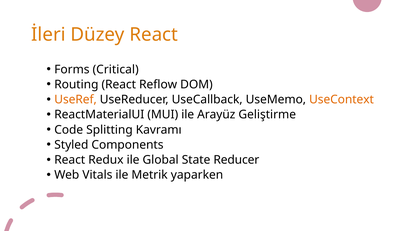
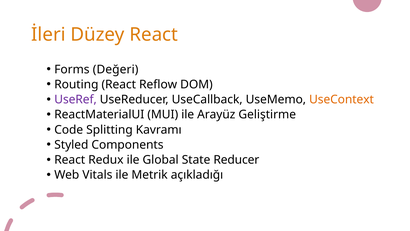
Critical: Critical -> Değeri (116, 69)
UseRef colour: orange -> purple (76, 99)
yaparken: yaparken -> açıkladığı (197, 175)
